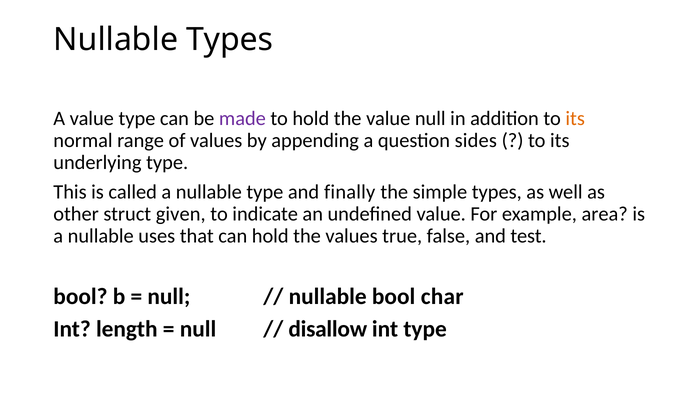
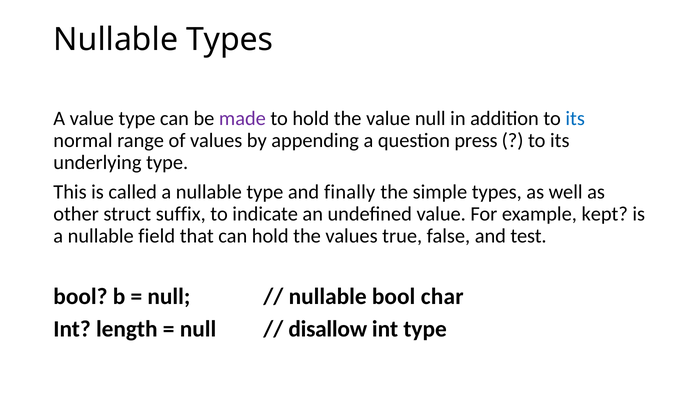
its colour: orange -> blue (575, 118)
sides: sides -> press (476, 140)
given: given -> suffix (181, 214)
area: area -> kept (605, 214)
uses: uses -> field (157, 236)
